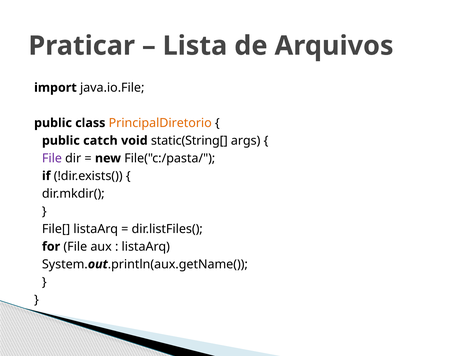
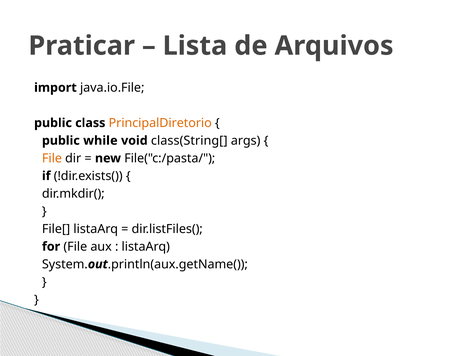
catch: catch -> while (100, 141)
static(String[: static(String[ -> class(String[ (189, 141)
File colour: purple -> orange (52, 158)
